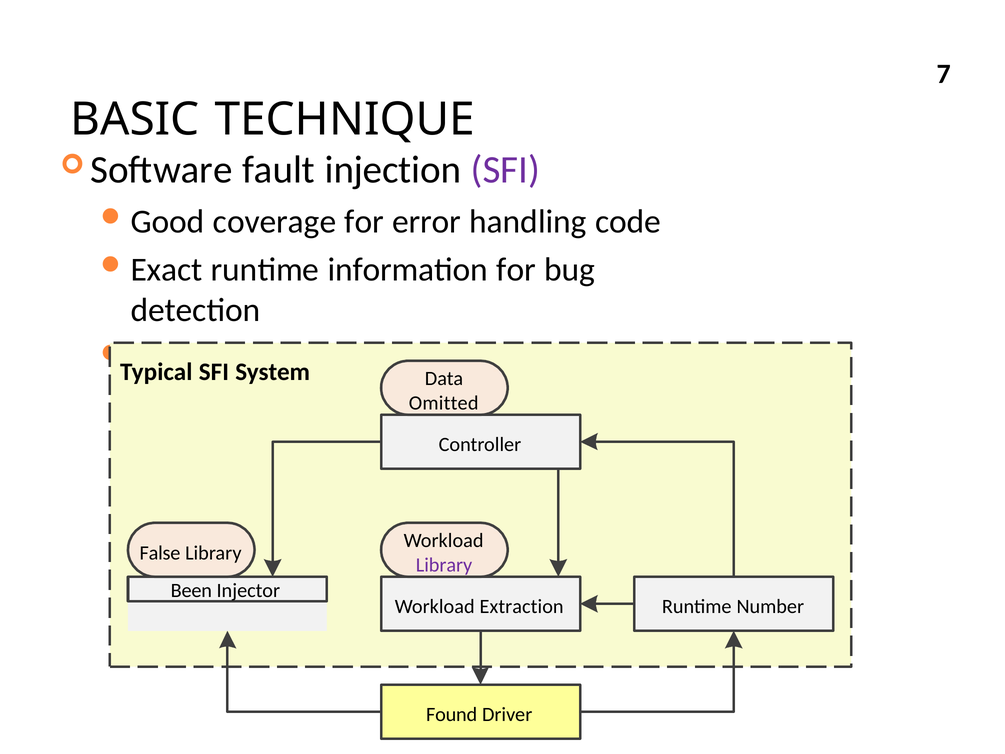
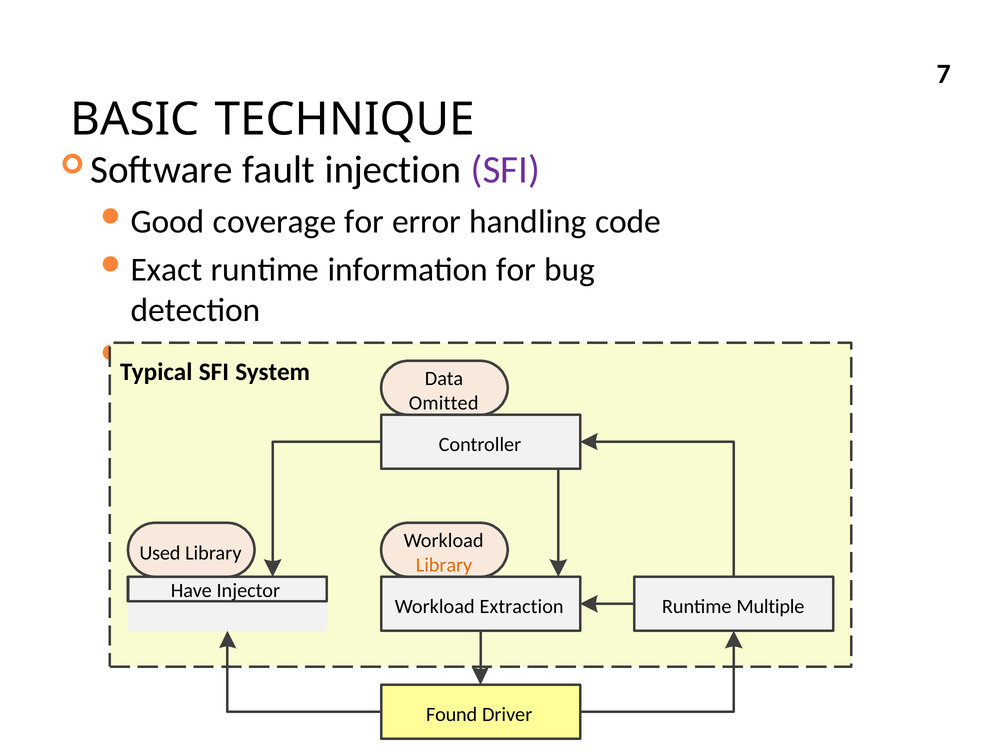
False: False -> Used (160, 553)
Library colour: purple -> orange (444, 565)
Been: Been -> Have (191, 590)
Number: Number -> Multiple (770, 607)
